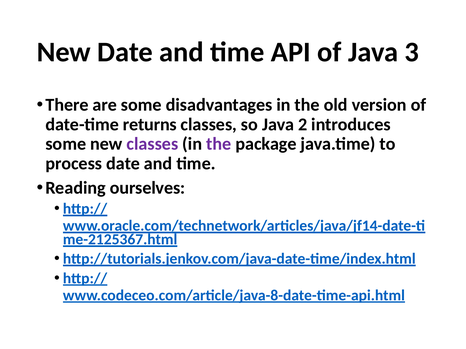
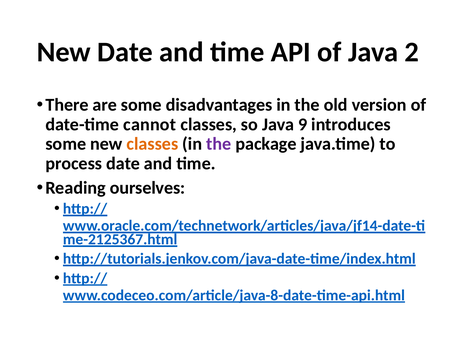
3: 3 -> 2 (412, 52)
returns: returns -> cannot (150, 125)
2: 2 -> 9 (303, 125)
classes colour: purple -> orange (152, 144)
